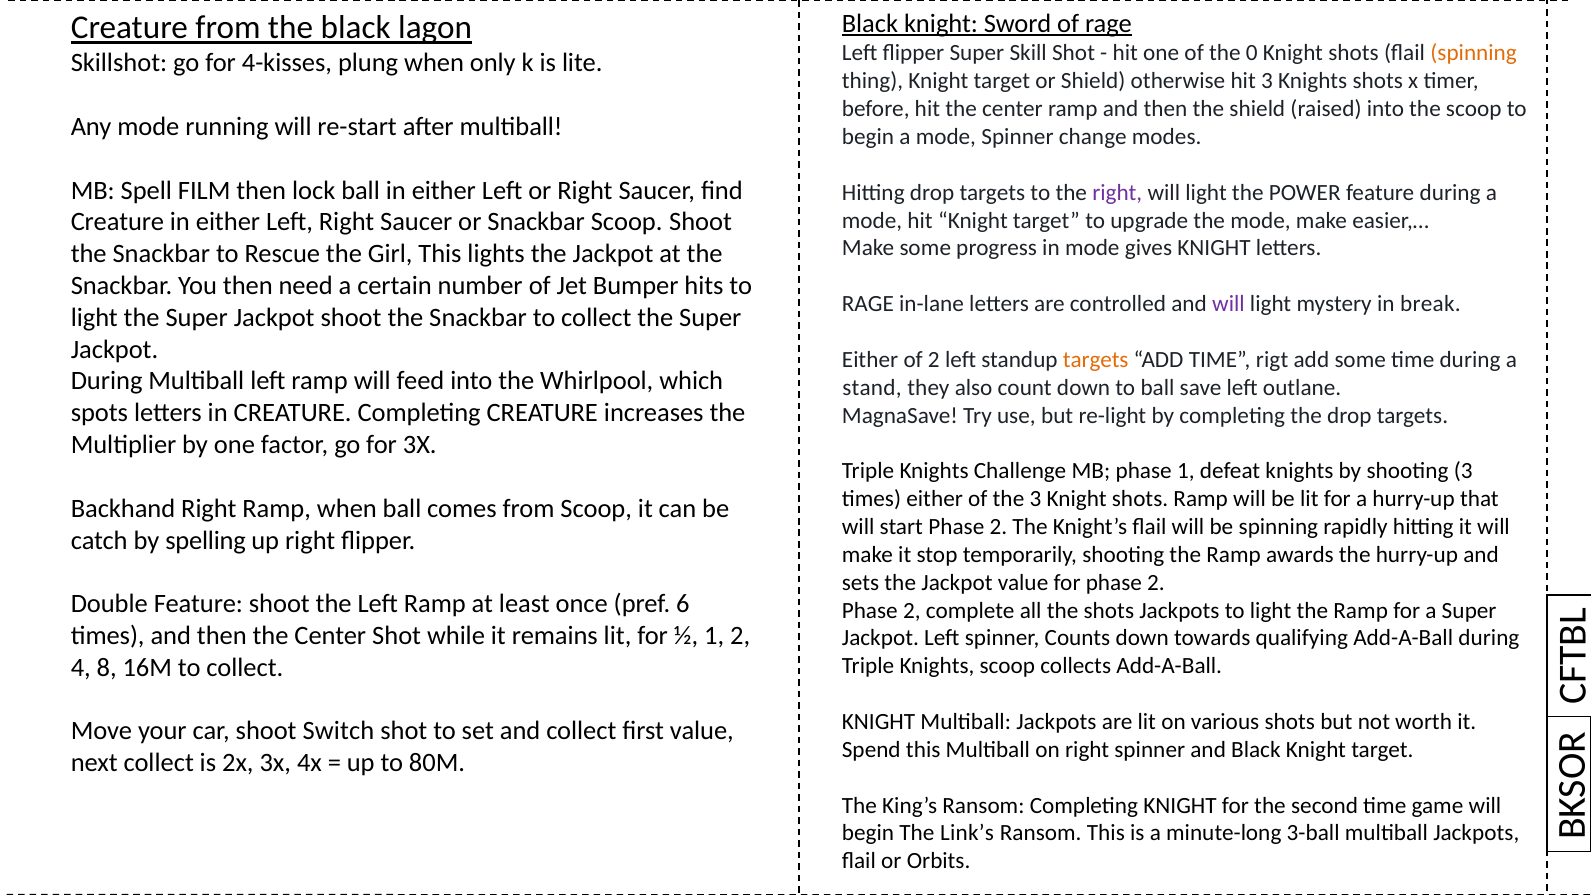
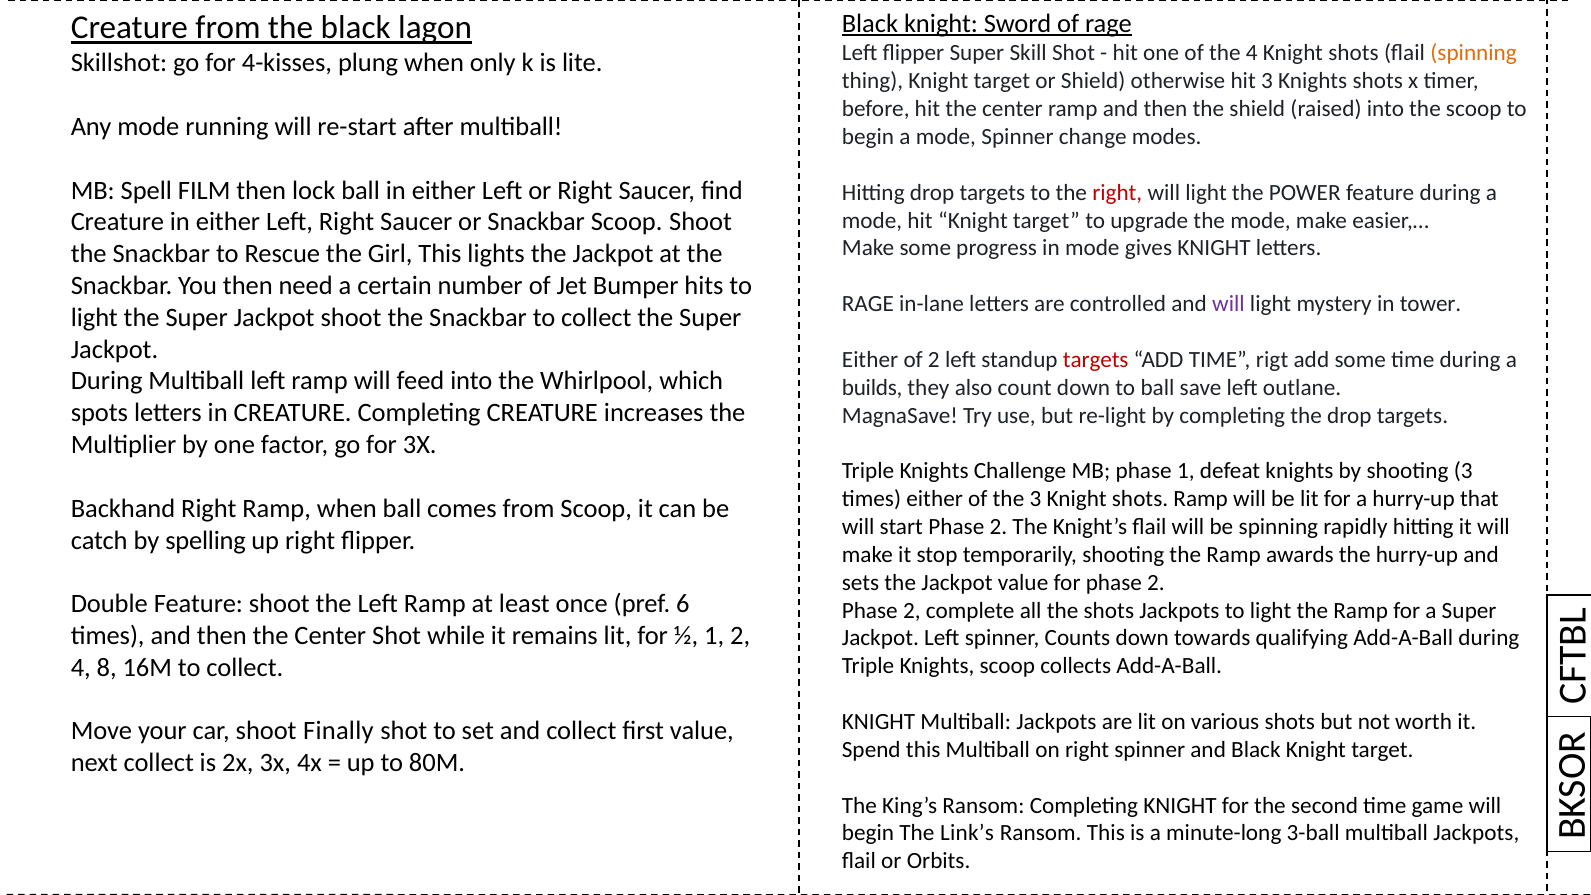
the 0: 0 -> 4 (1252, 53)
right colour: purple -> red (1117, 192)
break: break -> tower (1431, 304)
targets colour: orange -> red (1096, 360)
stand: stand -> builds (872, 387)
Switch: Switch -> Finally (338, 731)
